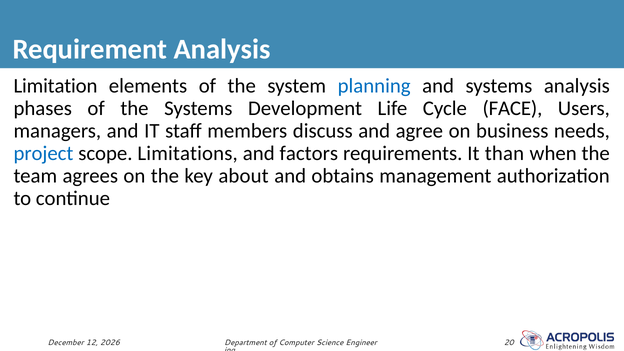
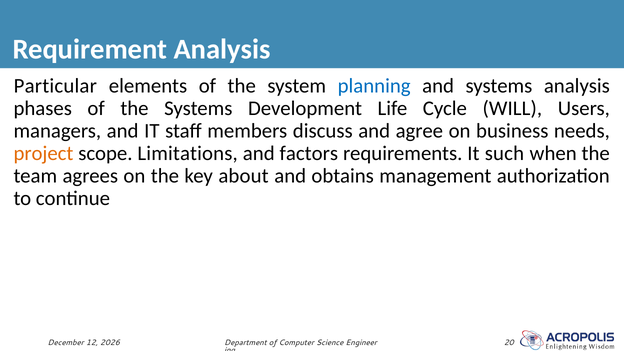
Limitation: Limitation -> Particular (55, 86)
FACE: FACE -> WILL (512, 109)
project colour: blue -> orange (43, 153)
than: than -> such (504, 153)
